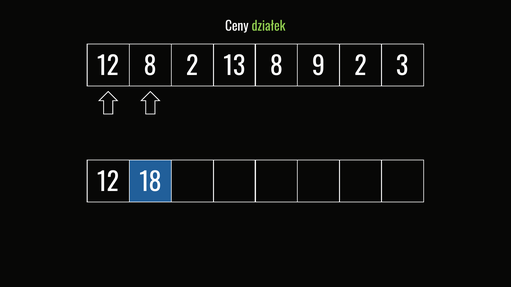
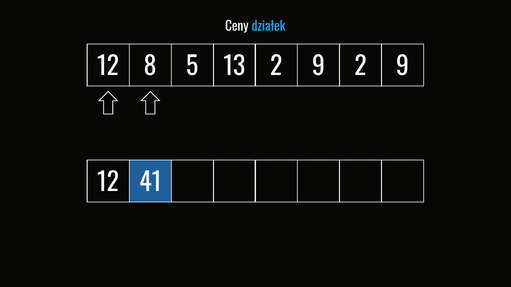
działek colour: light green -> light blue (268, 27)
8 2: 2 -> 5 (192, 67)
13 8: 8 -> 2 (276, 67)
9 2 3: 3 -> 9 (403, 67)
18: 18 -> 41 (150, 183)
